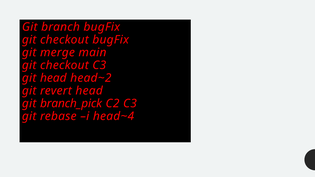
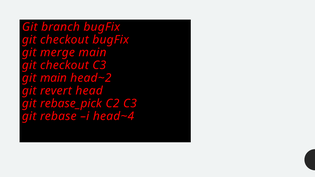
git head: head -> main (53, 78)
branch_pick: branch_pick -> rebase_pick (71, 104)
